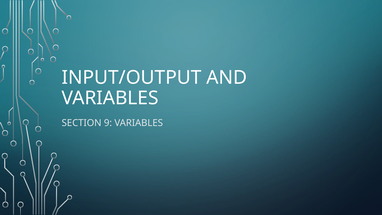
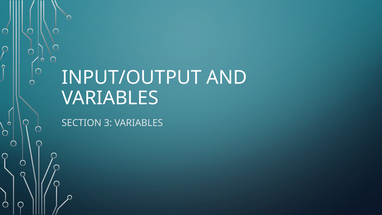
9: 9 -> 3 (108, 123)
